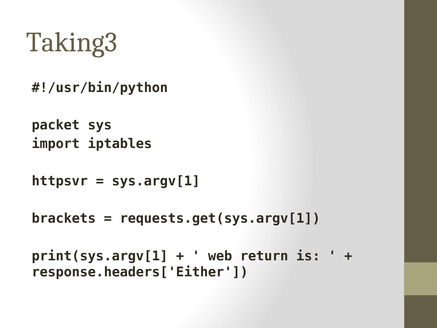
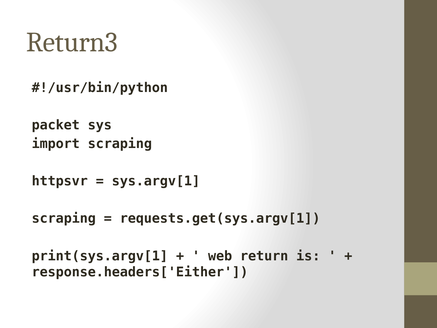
Taking3: Taking3 -> Return3 (72, 42)
import iptables: iptables -> scraping (120, 144)
brackets: brackets -> scraping (64, 218)
